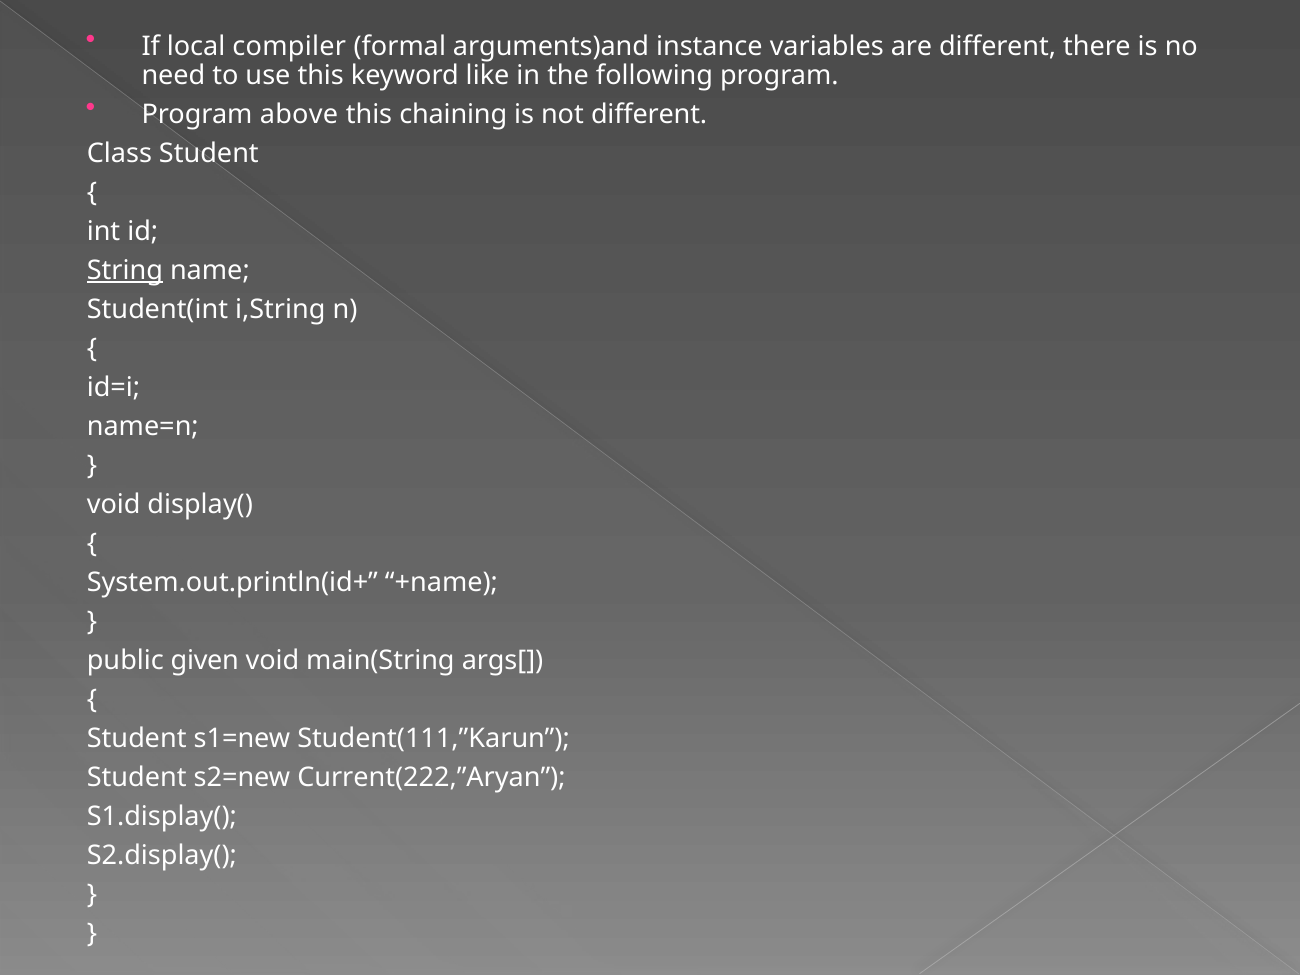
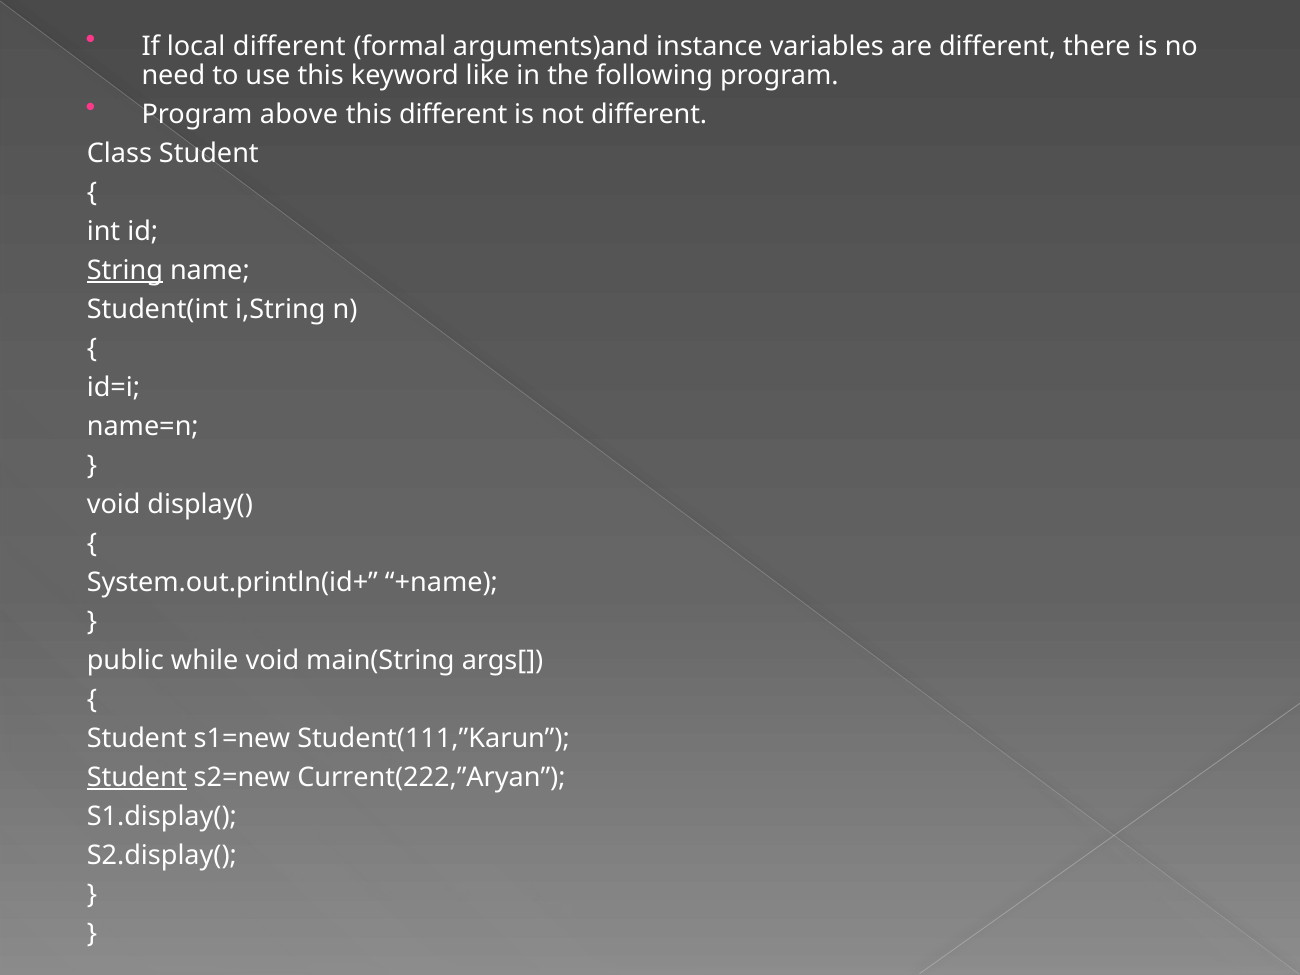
local compiler: compiler -> different (289, 46)
this chaining: chaining -> different (453, 114)
given: given -> while (205, 660)
Student underline: none -> present (137, 777)
